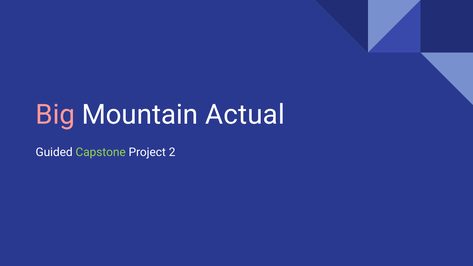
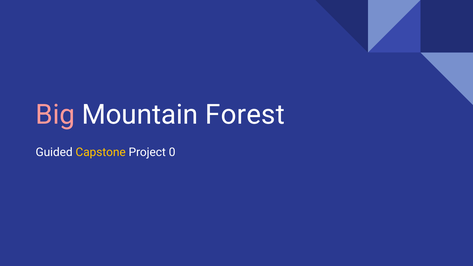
Actual: Actual -> Forest (245, 115)
Capstone colour: light green -> yellow (101, 152)
2: 2 -> 0 (172, 152)
